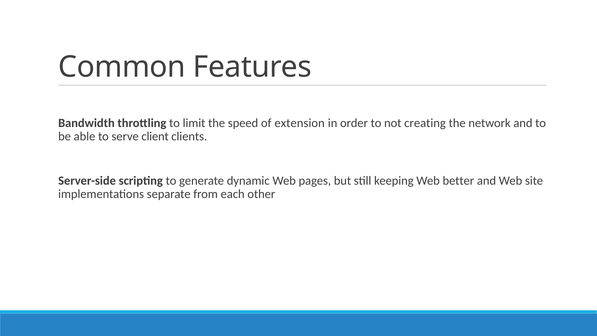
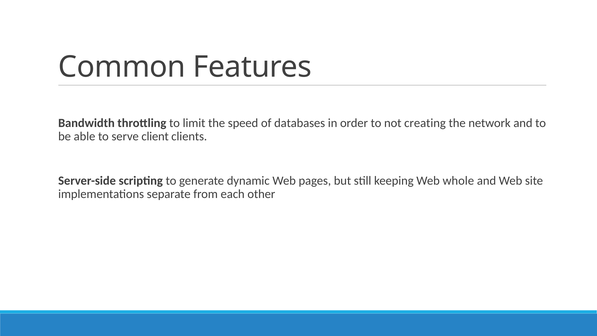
extension: extension -> databases (300, 123)
better: better -> whole (458, 181)
